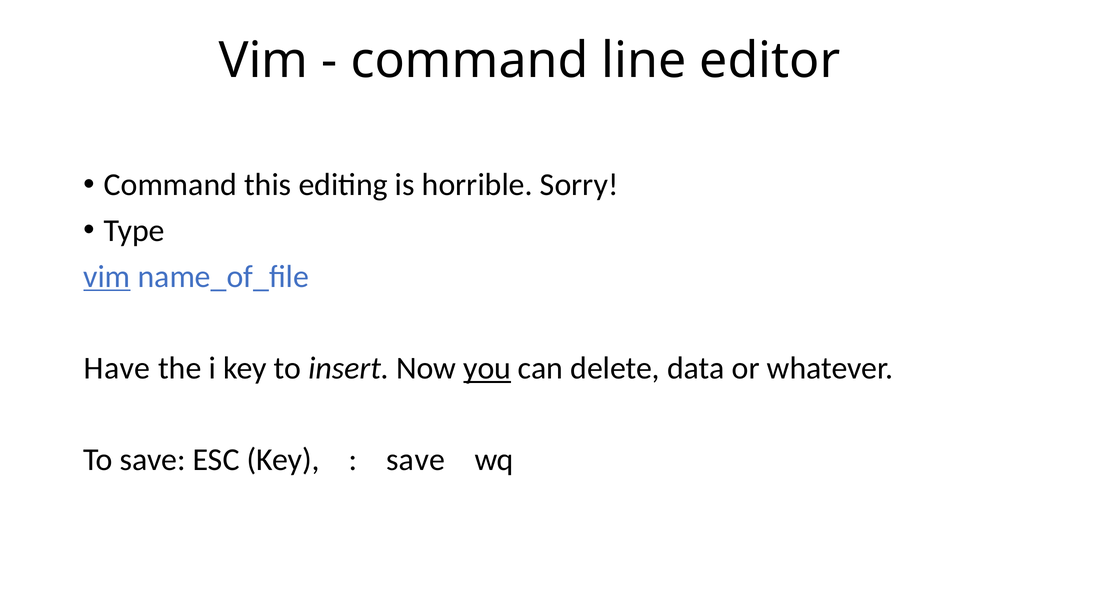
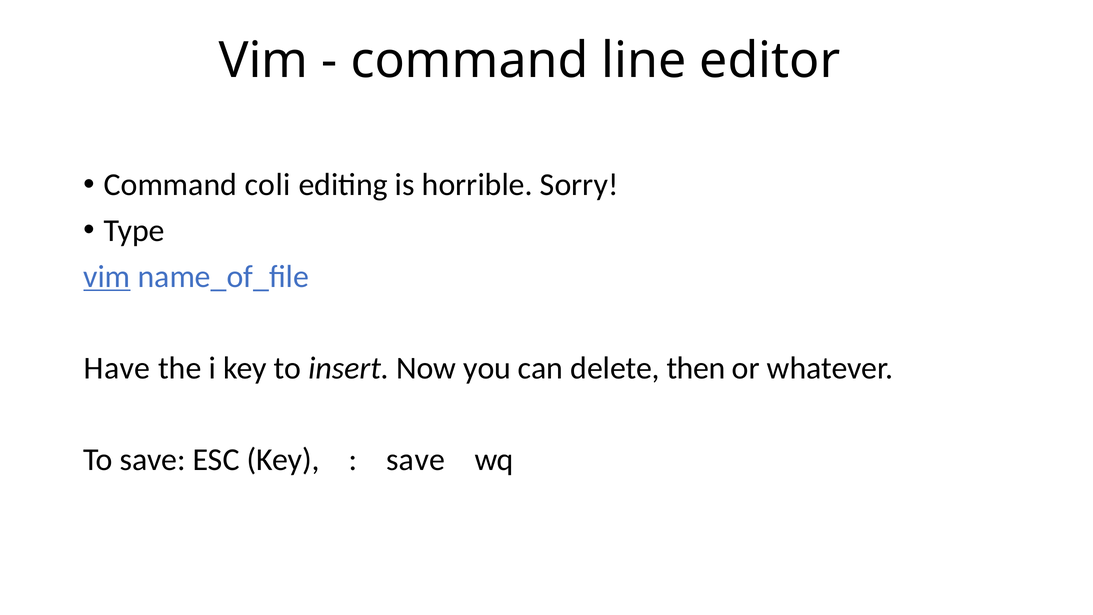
this: this -> coli (268, 185)
you underline: present -> none (487, 368)
data: data -> then (696, 368)
